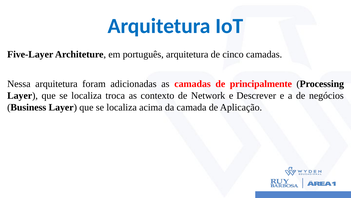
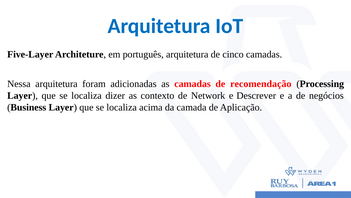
principalmente: principalmente -> recomendação (261, 84)
troca: troca -> dizer (115, 95)
